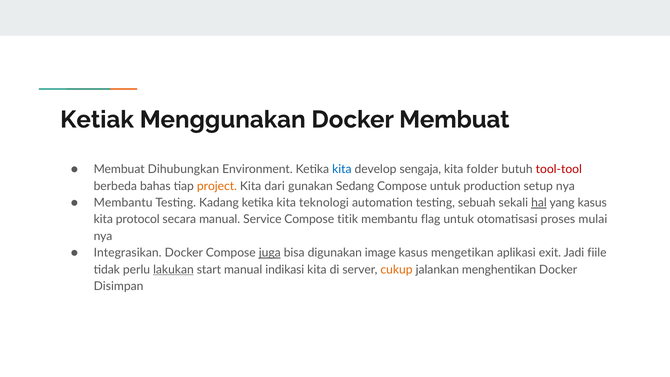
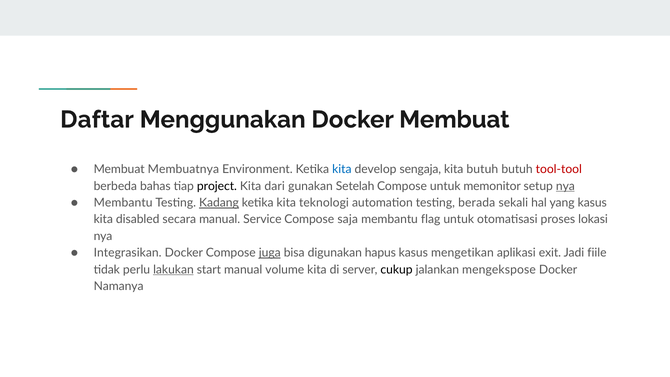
Ketiak: Ketiak -> Daftar (97, 120)
Dihubungkan: Dihubungkan -> Membuatnya (183, 169)
kita folder: folder -> butuh (482, 169)
project colour: orange -> black (217, 186)
Sedang: Sedang -> Setelah (355, 186)
production: production -> memonitor (492, 186)
nya underline: none -> present (565, 186)
Kadang underline: none -> present (219, 203)
sebuah: sebuah -> berada (477, 203)
hal underline: present -> none (539, 203)
protocol: protocol -> disabled (138, 219)
titik: titik -> saja (348, 219)
mulai: mulai -> lokasi (593, 219)
image: image -> hapus (380, 253)
indikasi: indikasi -> volume (285, 269)
cukup colour: orange -> black (397, 269)
menghentikan: menghentikan -> mengekspose (499, 269)
Disimpan: Disimpan -> Namanya (119, 286)
